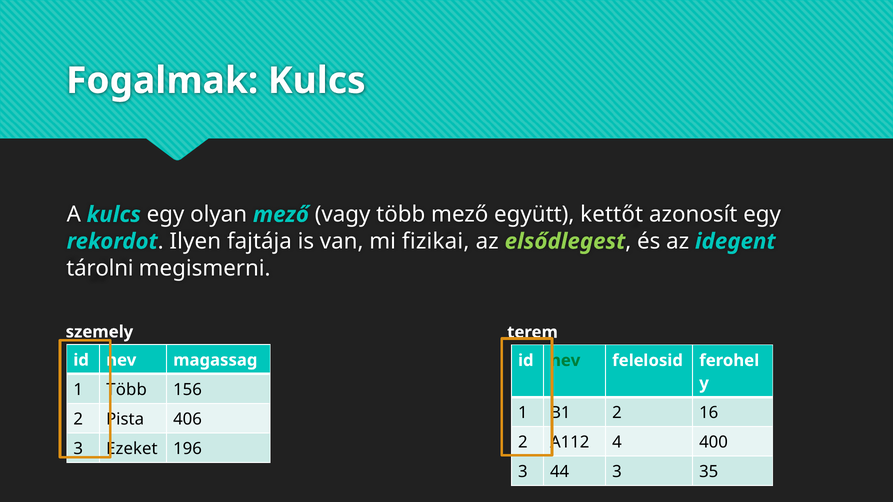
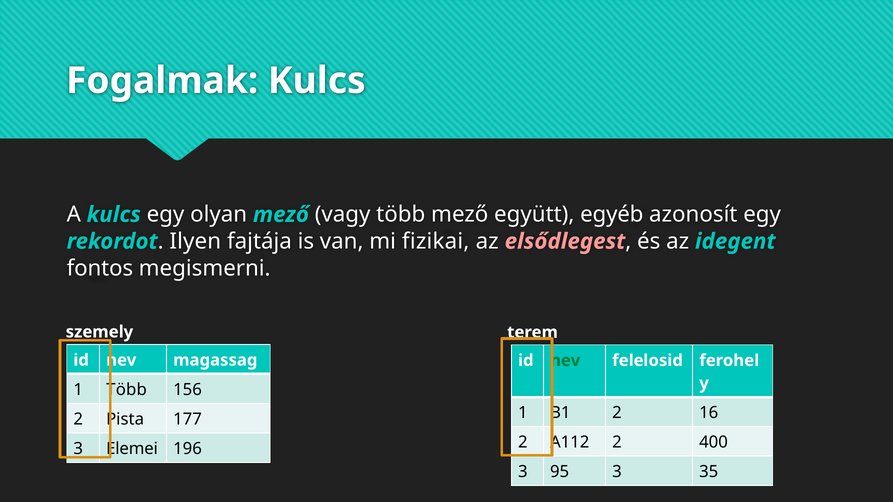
kettőt: kettőt -> egyéb (612, 215)
elsődlegest colour: light green -> pink (565, 242)
tárolni: tárolni -> fontos (100, 268)
406: 406 -> 177 (188, 419)
A112 4: 4 -> 2 (617, 442)
Ezeket: Ezeket -> Elemei (132, 449)
44: 44 -> 95 (560, 472)
